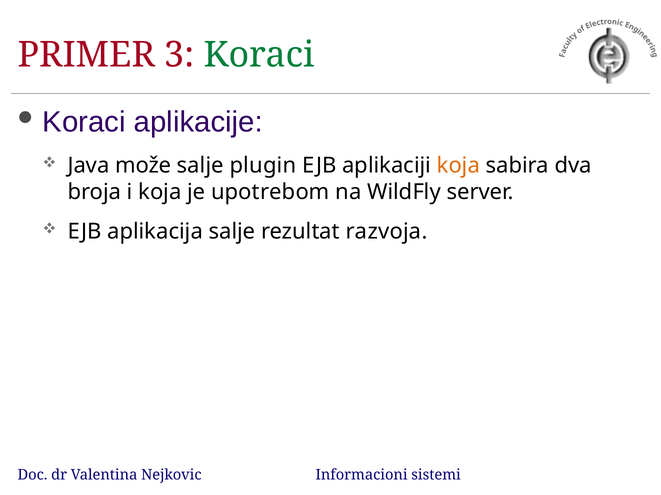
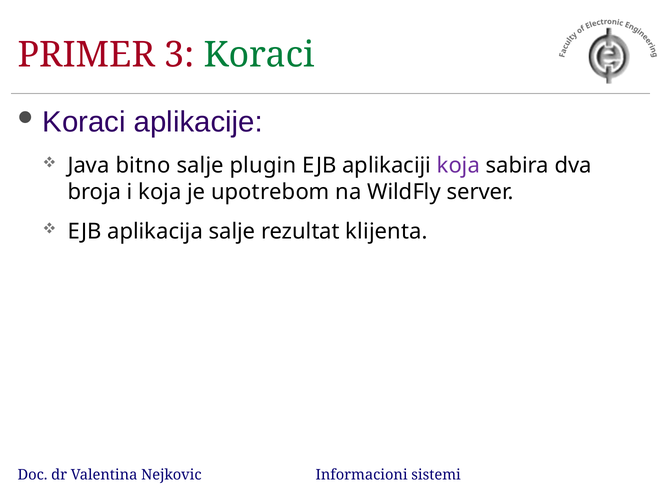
može: može -> bitno (143, 166)
koja colour: orange -> purple (458, 166)
razvoja: razvoja -> klijenta (387, 232)
